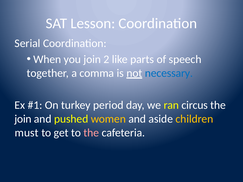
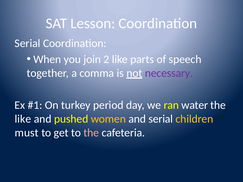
necessary colour: blue -> purple (169, 73)
circus: circus -> water (195, 105)
join: join -> like (23, 119)
and aside: aside -> serial (161, 119)
